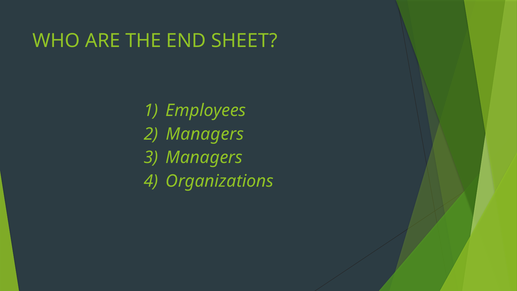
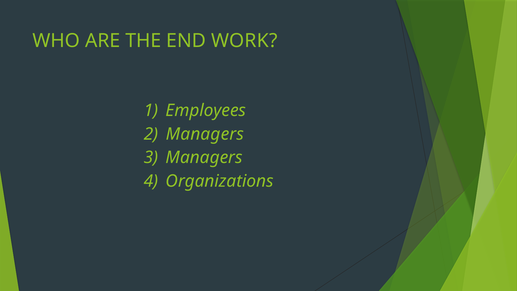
SHEET: SHEET -> WORK (244, 41)
